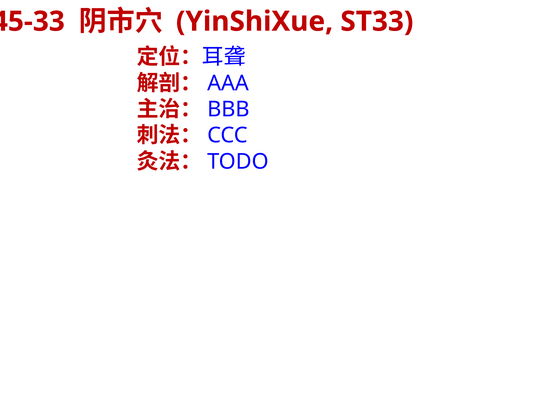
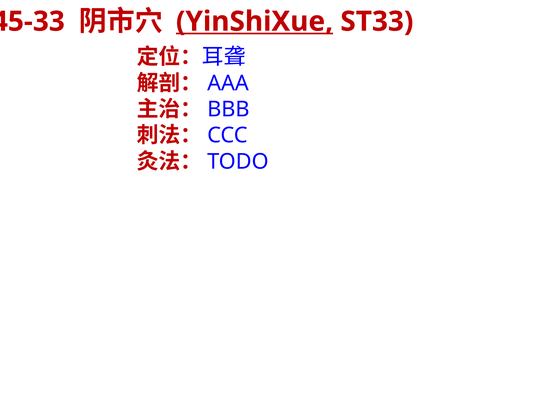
YinShiXue underline: none -> present (255, 21)
